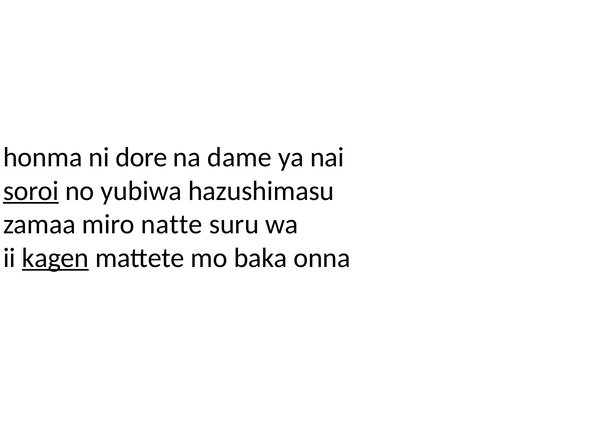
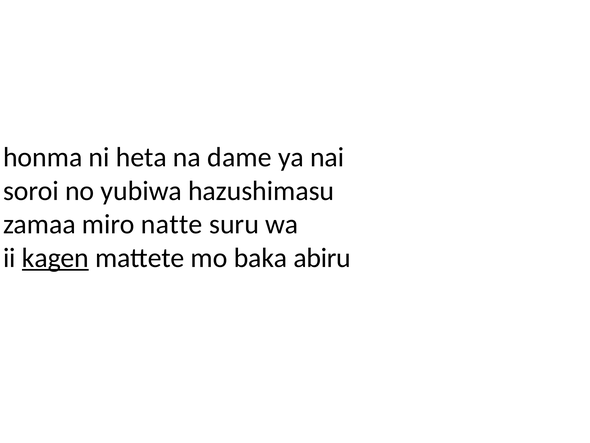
dore: dore -> heta (141, 157)
soroi underline: present -> none (31, 191)
onna: onna -> abiru (322, 258)
